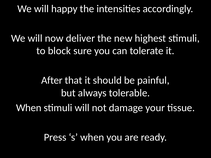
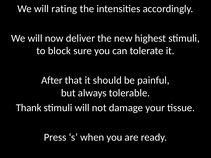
happy: happy -> rating (64, 9)
When: When -> Thank (29, 108)
